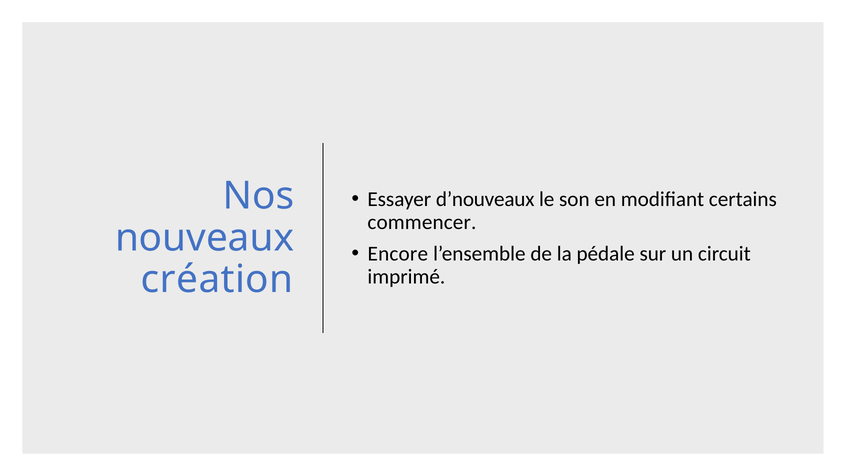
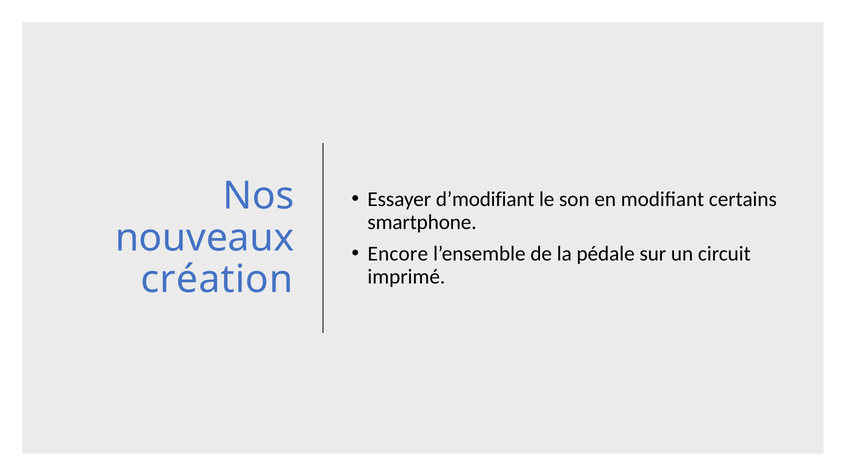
d’nouveaux: d’nouveaux -> d’modifiant (485, 199)
commencer: commencer -> smartphone (422, 222)
